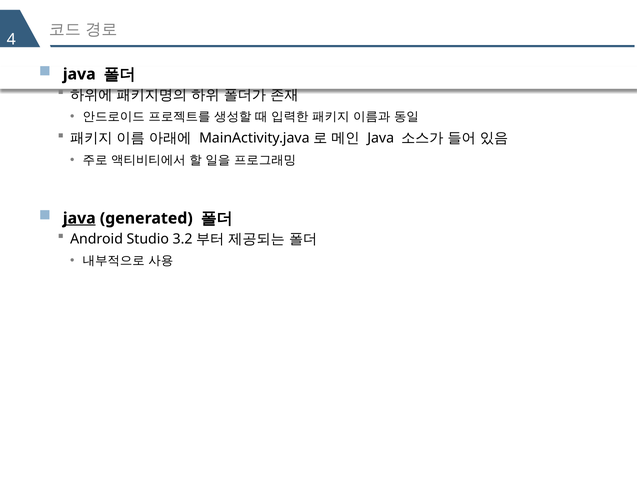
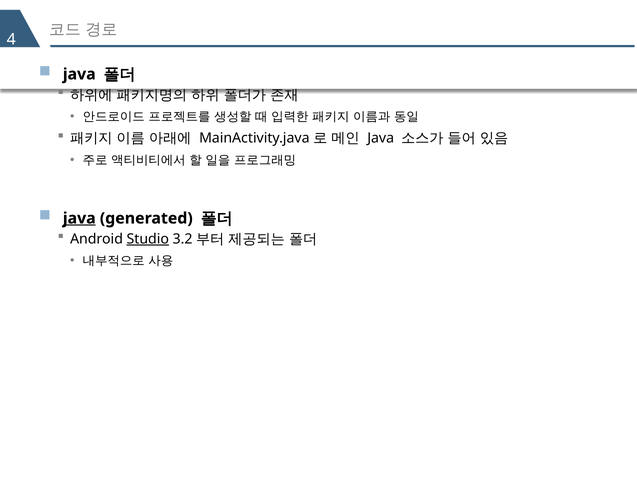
Studio underline: none -> present (148, 239)
